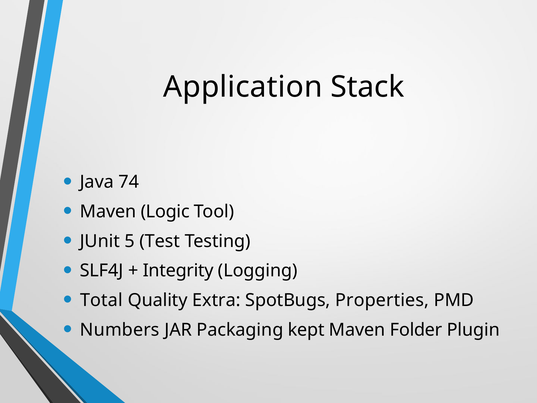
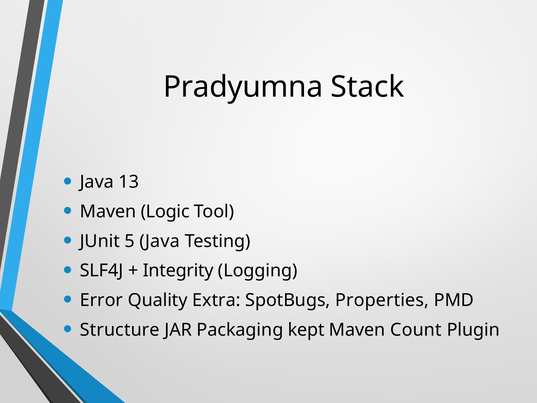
Application: Application -> Pradyumna (243, 87)
74: 74 -> 13 (129, 182)
5 Test: Test -> Java (160, 241)
Total: Total -> Error (101, 300)
Numbers: Numbers -> Structure (120, 330)
Folder: Folder -> Count (416, 330)
